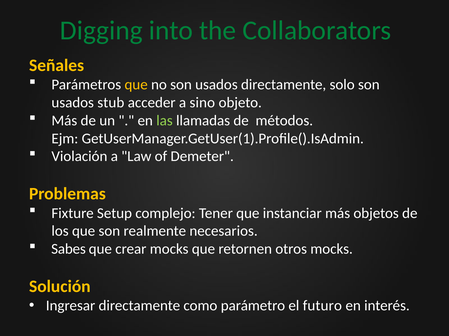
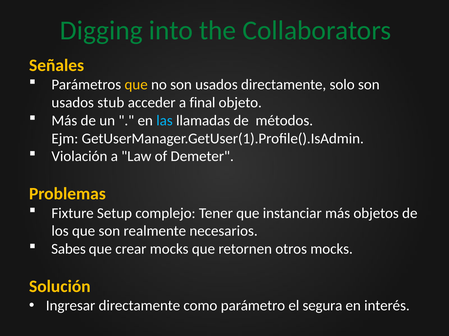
sino: sino -> final (202, 103)
las colour: light green -> light blue (164, 121)
futuro: futuro -> segura (322, 306)
